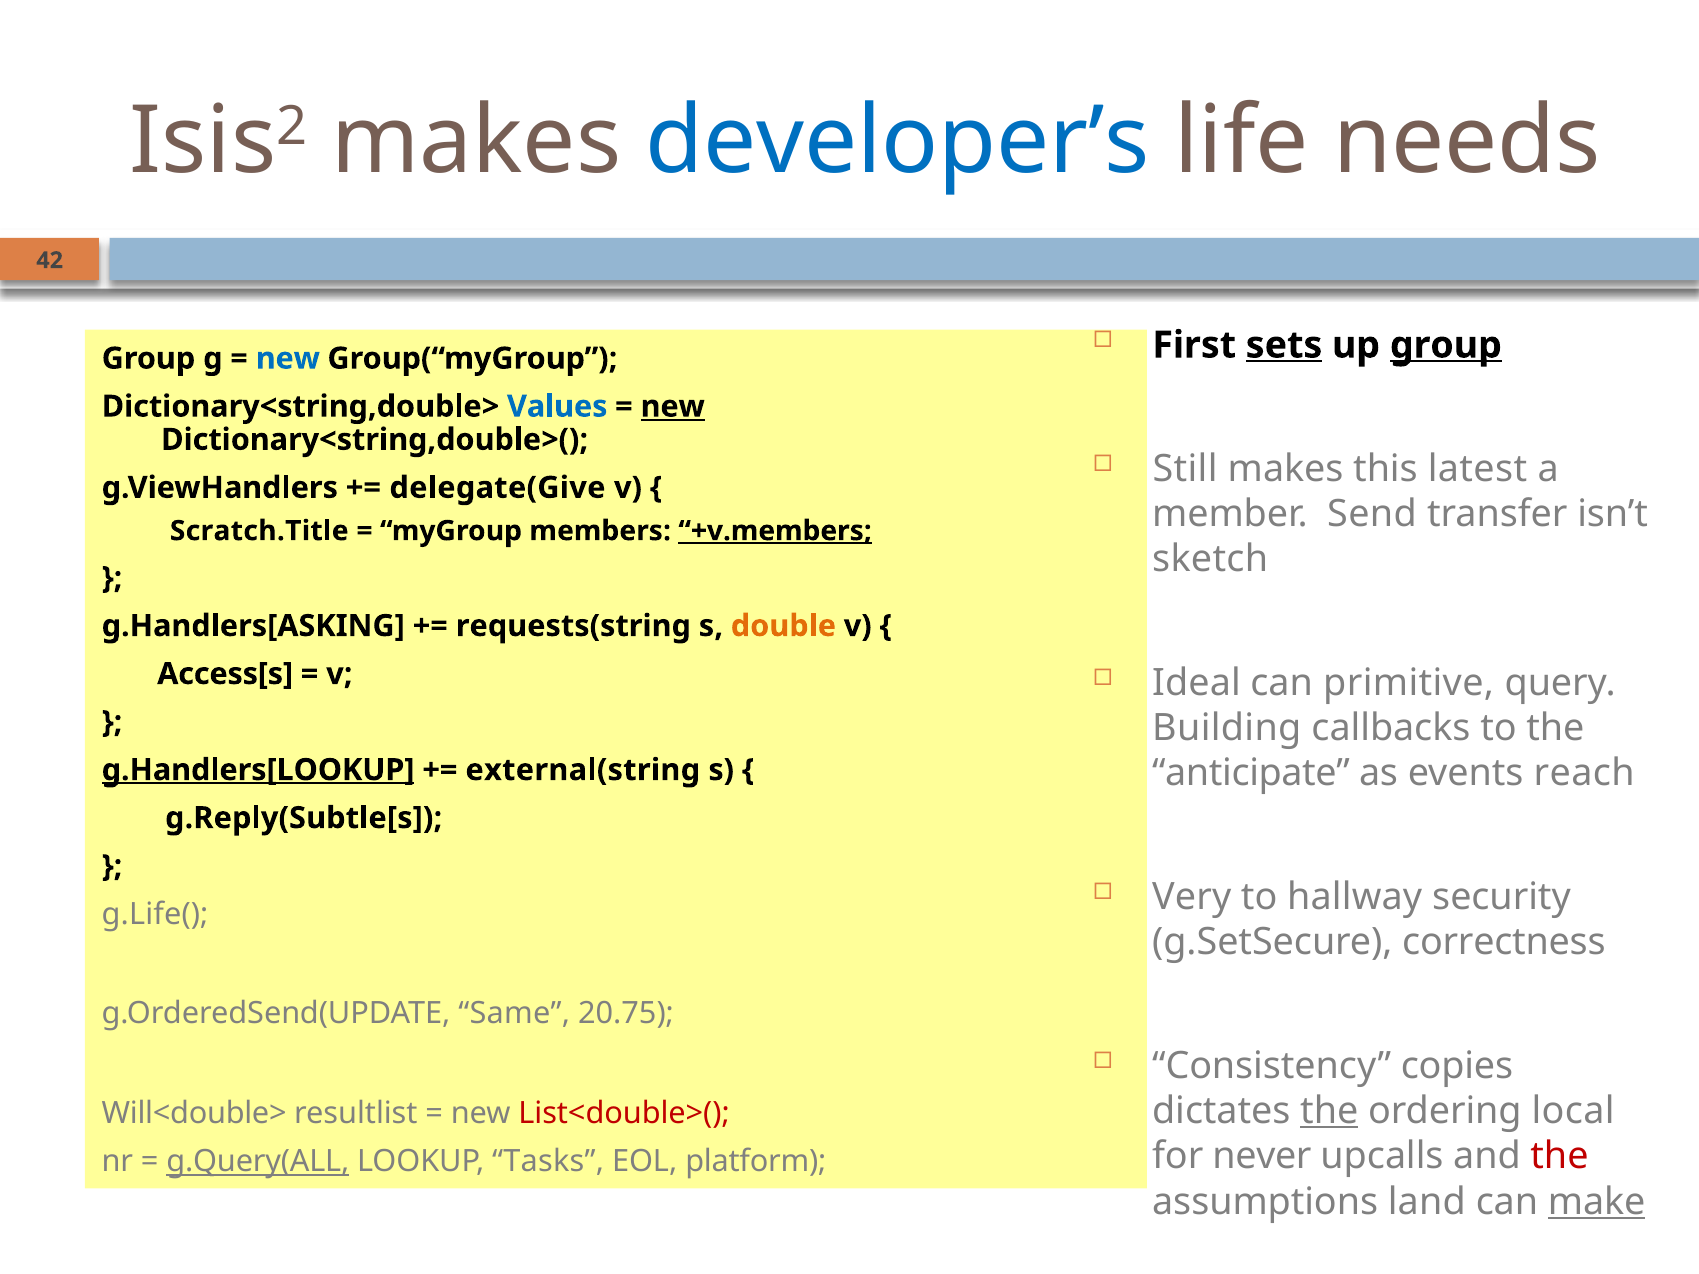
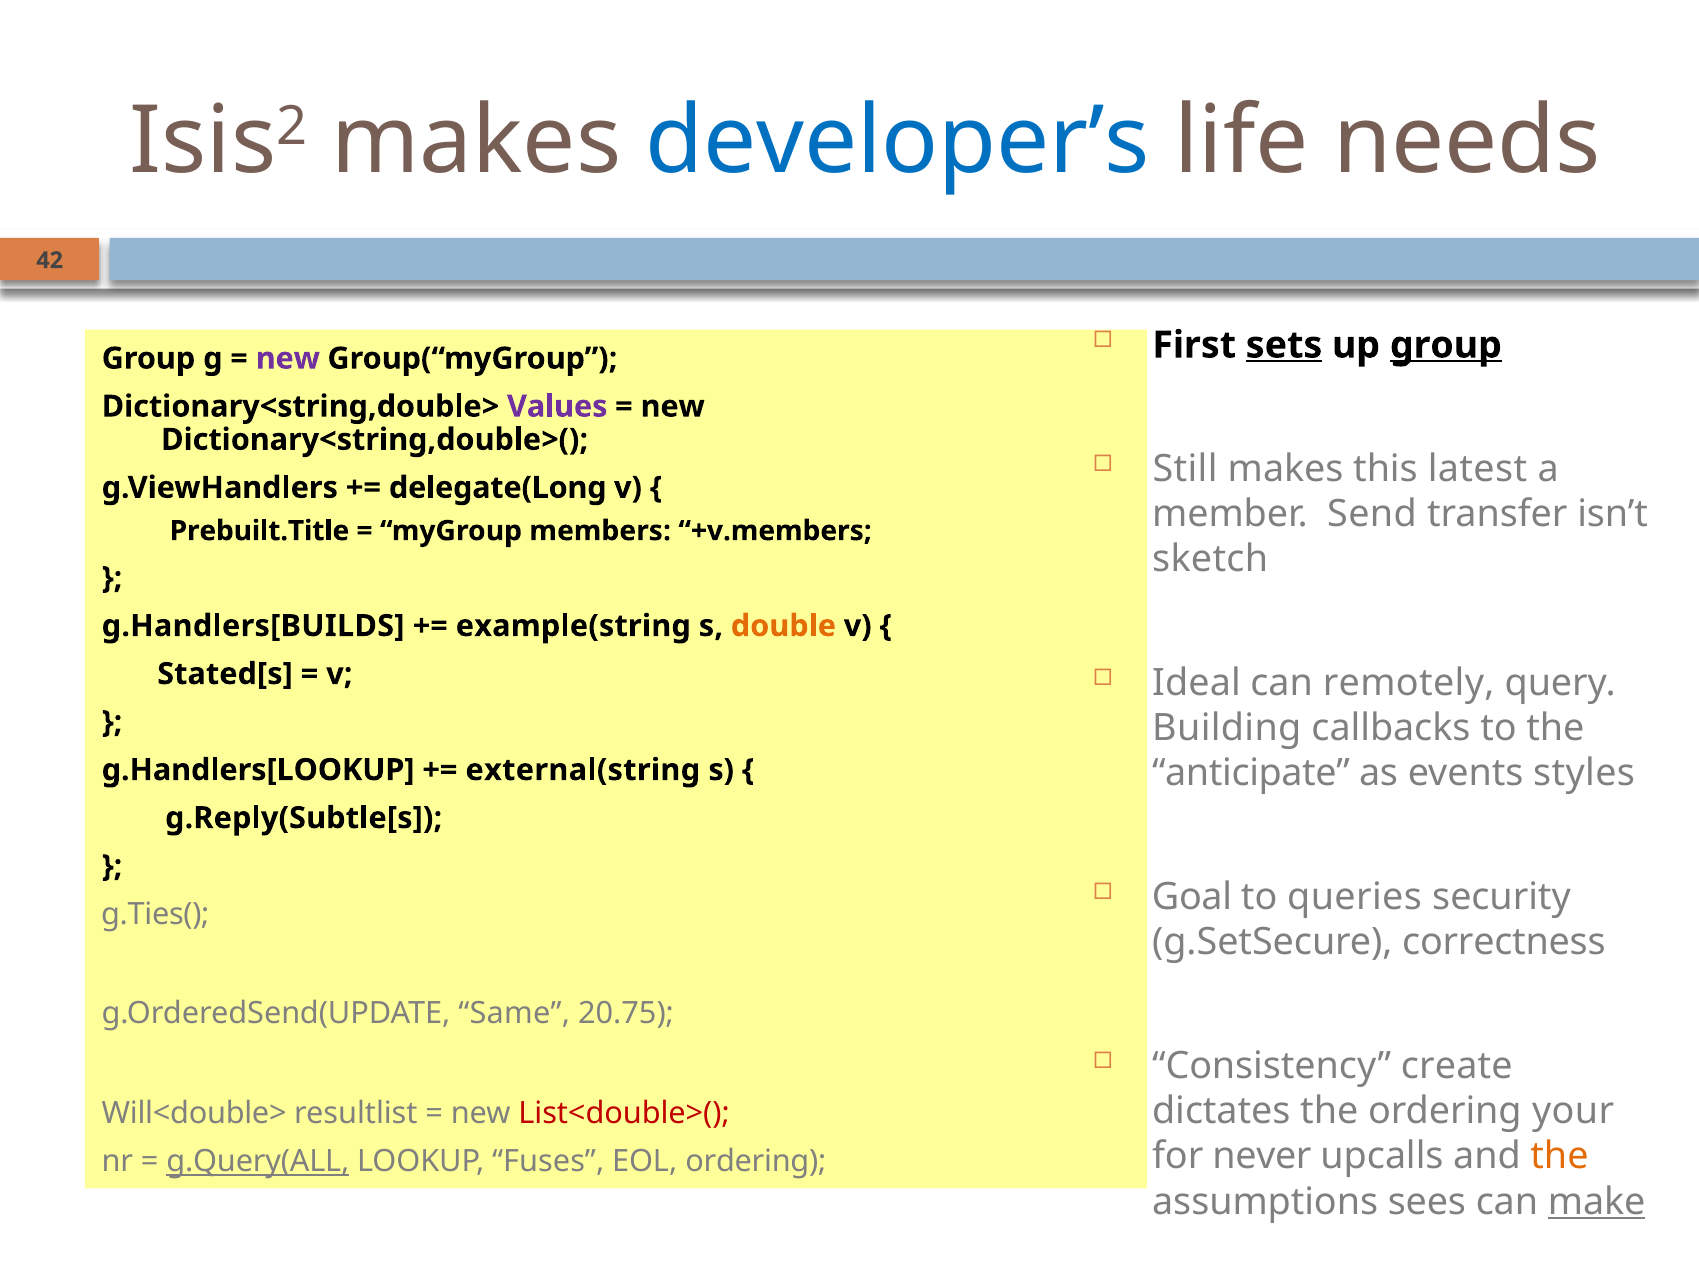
new colour: blue -> purple (288, 359)
Values colour: blue -> purple (557, 407)
new underline: present -> none (673, 407)
delegate(Give: delegate(Give -> delegate(Long (498, 488)
Scratch.Title: Scratch.Title -> Prebuilt.Title (259, 531)
+v.members underline: present -> none (775, 531)
g.Handlers[ASKING: g.Handlers[ASKING -> g.Handlers[BUILDS (253, 626)
requests(string: requests(string -> example(string (573, 626)
Access[s: Access[s -> Stated[s (225, 674)
primitive: primitive -> remotely (1409, 683)
reach: reach -> styles (1584, 774)
g.Handlers[LOOKUP underline: present -> none (258, 770)
Very: Very -> Goal (1192, 897)
hallway: hallway -> queries (1355, 897)
g.Life(: g.Life( -> g.Ties( (155, 914)
copies: copies -> create (1457, 1066)
the underline: present -> none (1329, 1111)
local: local -> your (1573, 1111)
the colour: red -> orange (1559, 1157)
Tasks: Tasks -> Fuses (548, 1162)
EOL platform: platform -> ordering (756, 1162)
land: land -> sees (1427, 1202)
